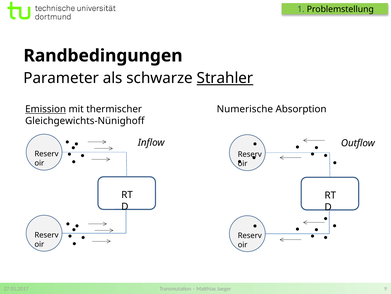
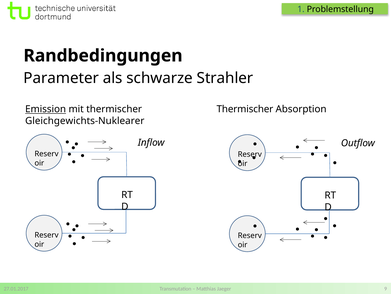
Strahler underline: present -> none (225, 78)
Numerische: Numerische -> Thermischer (245, 109)
Gleichgewichts-Nünighoff: Gleichgewichts-Nünighoff -> Gleichgewichts-Nuklearer (85, 121)
